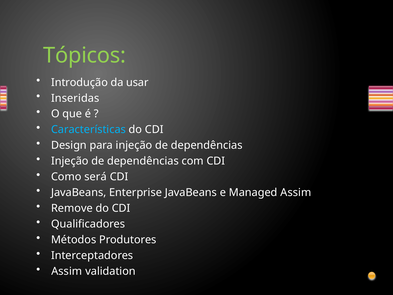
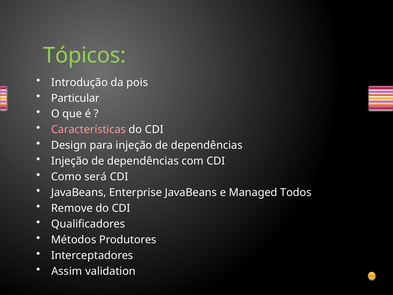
usar: usar -> pois (137, 82)
Inseridas: Inseridas -> Particular (75, 98)
Características colour: light blue -> pink (88, 130)
Managed Assim: Assim -> Todos (296, 192)
